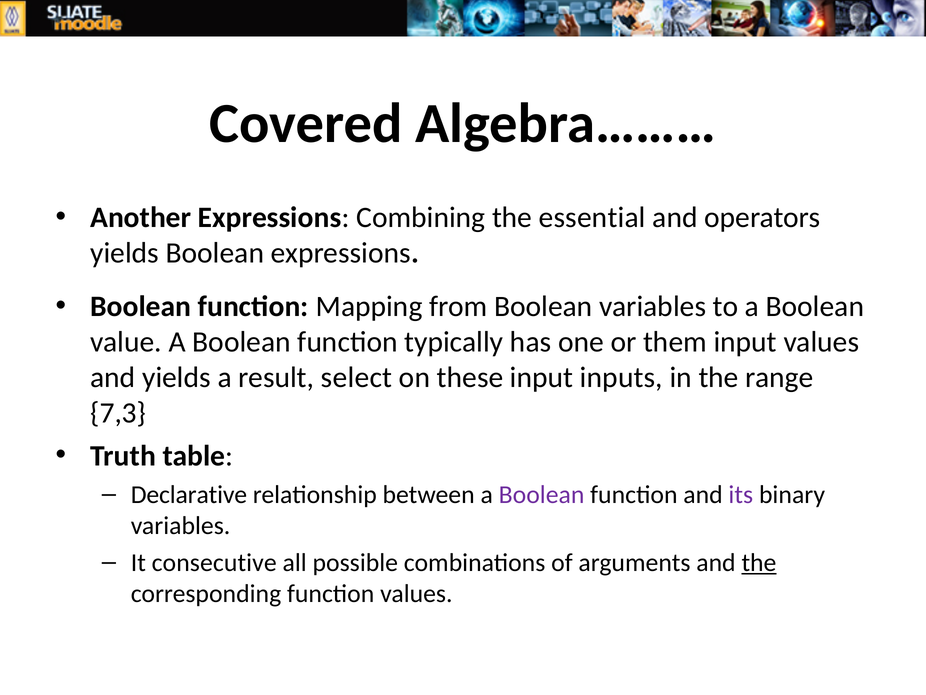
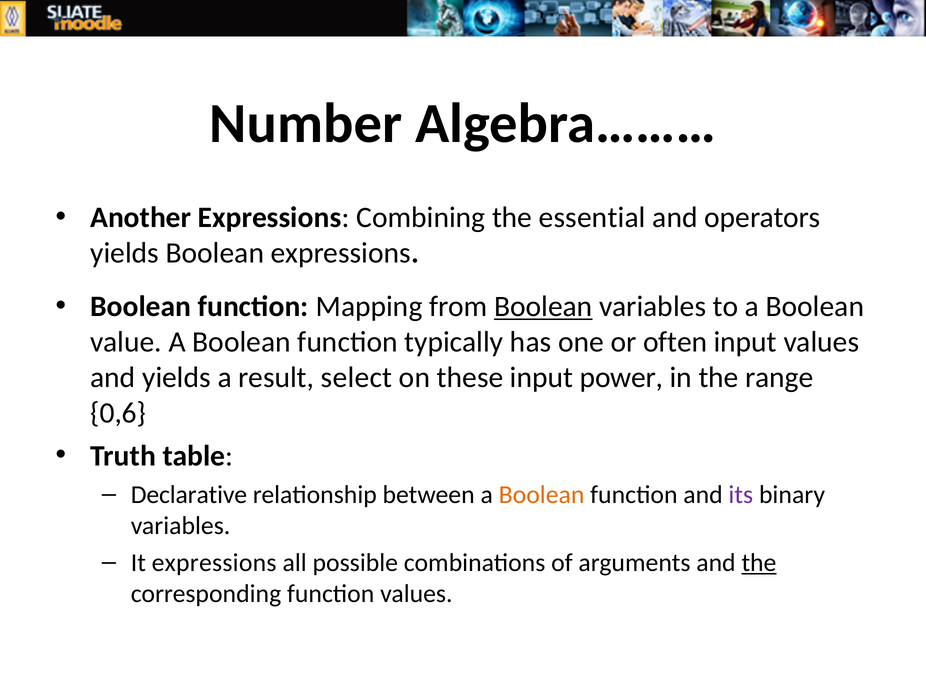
Covered: Covered -> Number (306, 124)
Boolean underline: none -> present (543, 306)
them: them -> often (675, 342)
inputs: inputs -> power (621, 377)
7,3: 7,3 -> 0,6 (118, 413)
Boolean colour: purple -> orange (542, 494)
It consecutive: consecutive -> expressions (214, 562)
